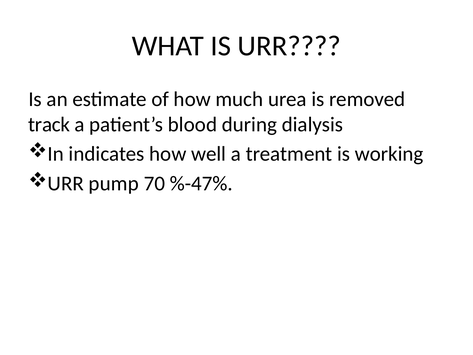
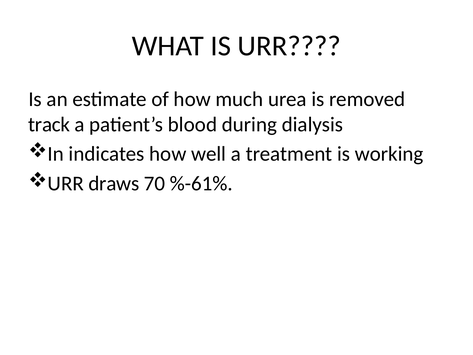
pump: pump -> draws (114, 183)
%-47%: %-47% -> %-61% (201, 183)
